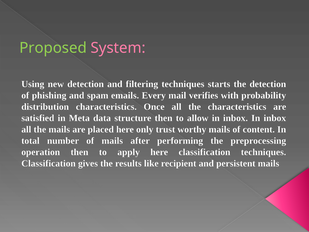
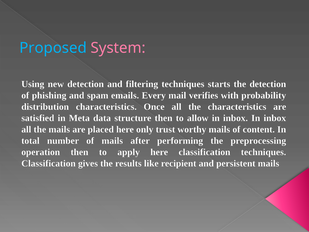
Proposed colour: light green -> light blue (53, 48)
